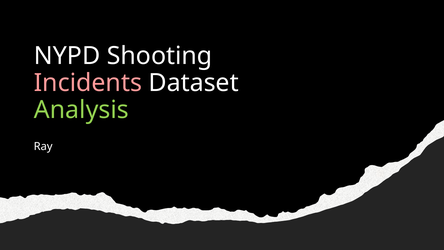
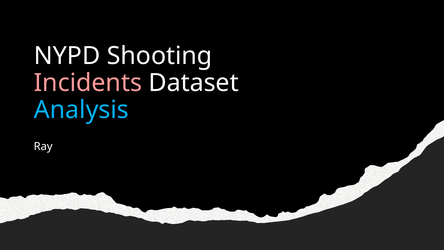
Analysis colour: light green -> light blue (81, 110)
